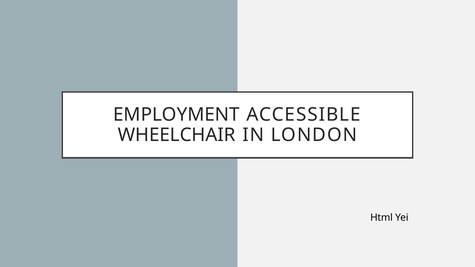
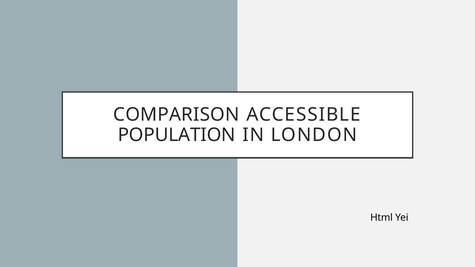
EMPLOYMENT: EMPLOYMENT -> COMPARISON (176, 115)
WHEELCHAIR: WHEELCHAIR -> POPULATION (177, 135)
